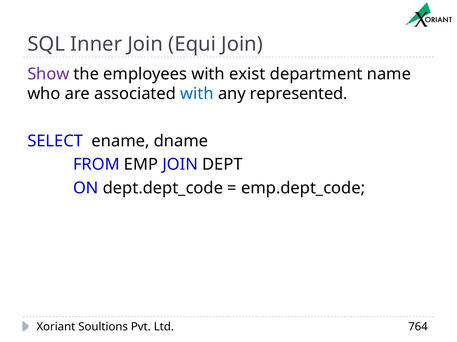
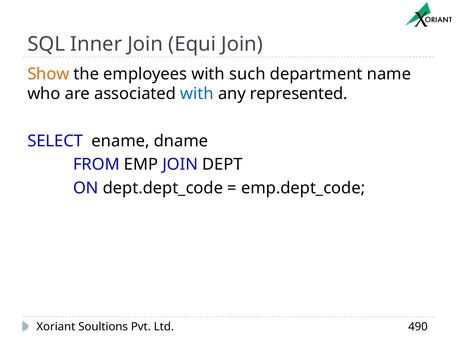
Show colour: purple -> orange (48, 74)
exist: exist -> such (247, 74)
764: 764 -> 490 (418, 328)
